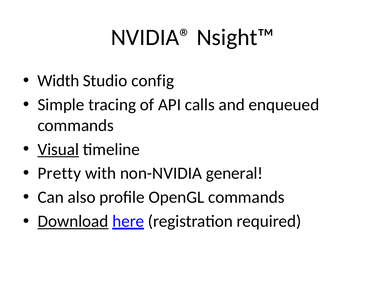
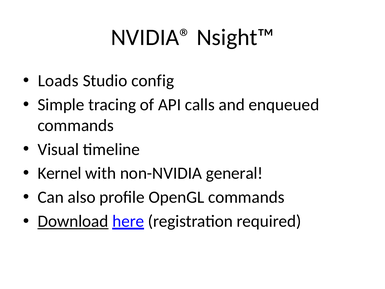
Width: Width -> Loads (58, 81)
Visual underline: present -> none (58, 149)
Pretty: Pretty -> Kernel (60, 173)
